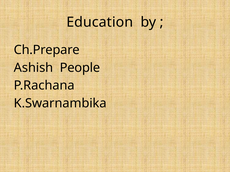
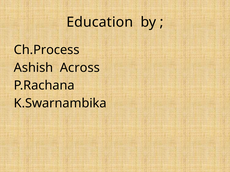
Ch.Prepare: Ch.Prepare -> Ch.Process (47, 50)
People: People -> Across (80, 68)
